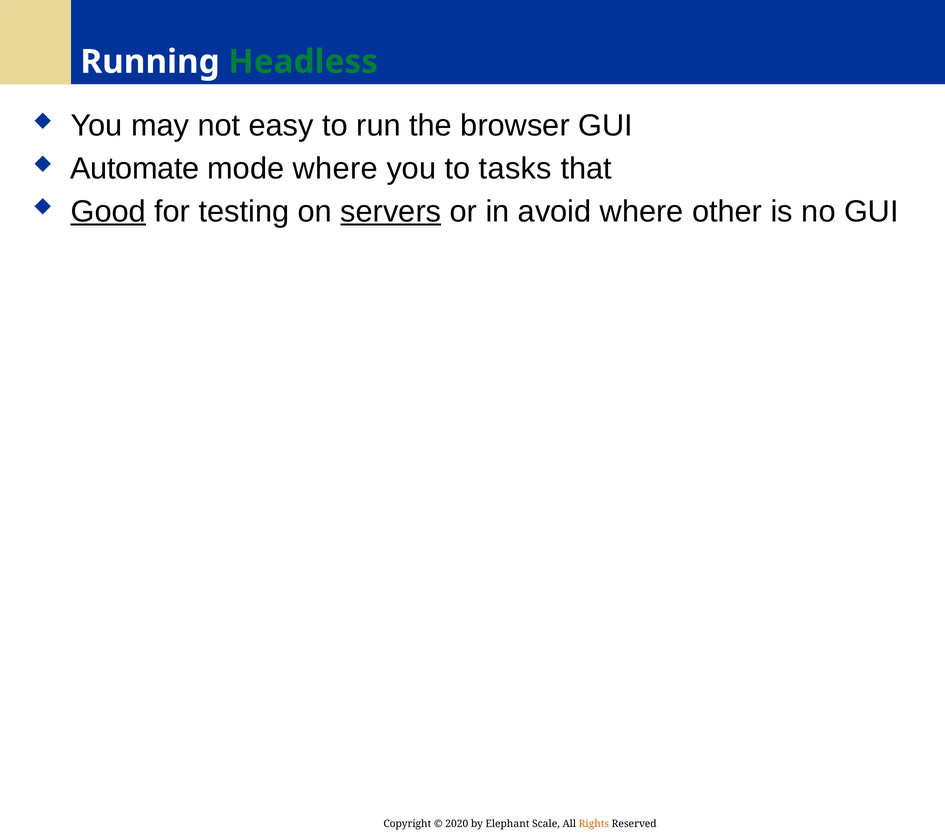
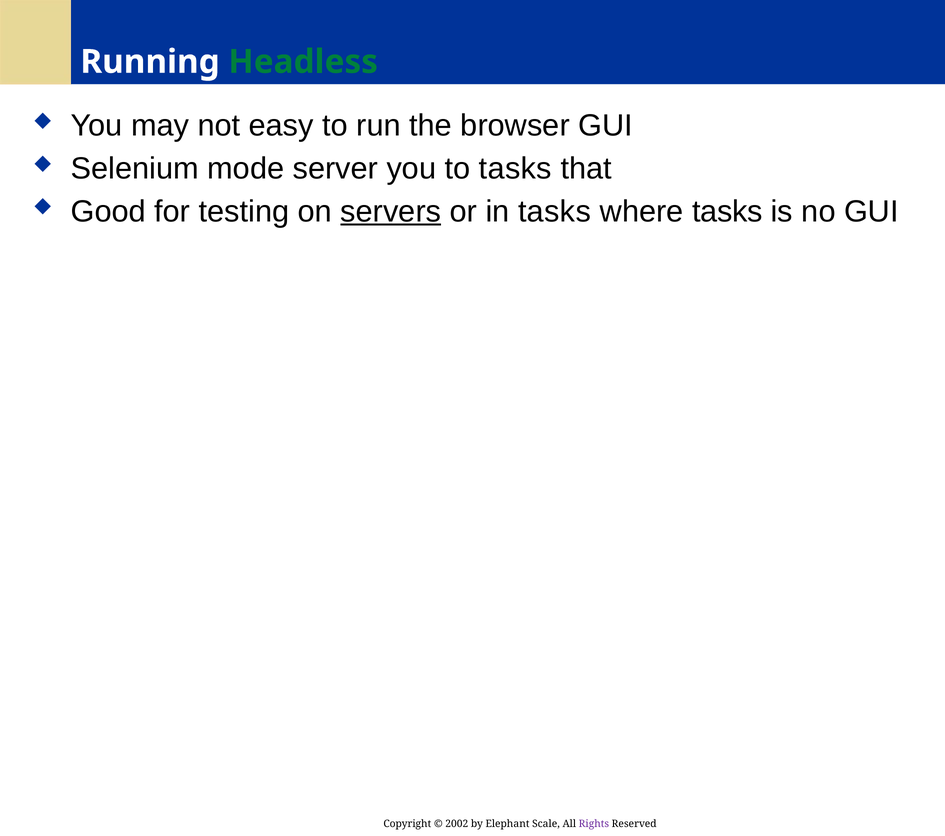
Automate: Automate -> Selenium (135, 169)
mode where: where -> server (335, 169)
Good underline: present -> none (108, 212)
in avoid: avoid -> tasks (555, 212)
where other: other -> tasks (727, 212)
2020: 2020 -> 2002 (457, 825)
Rights colour: orange -> purple (594, 825)
